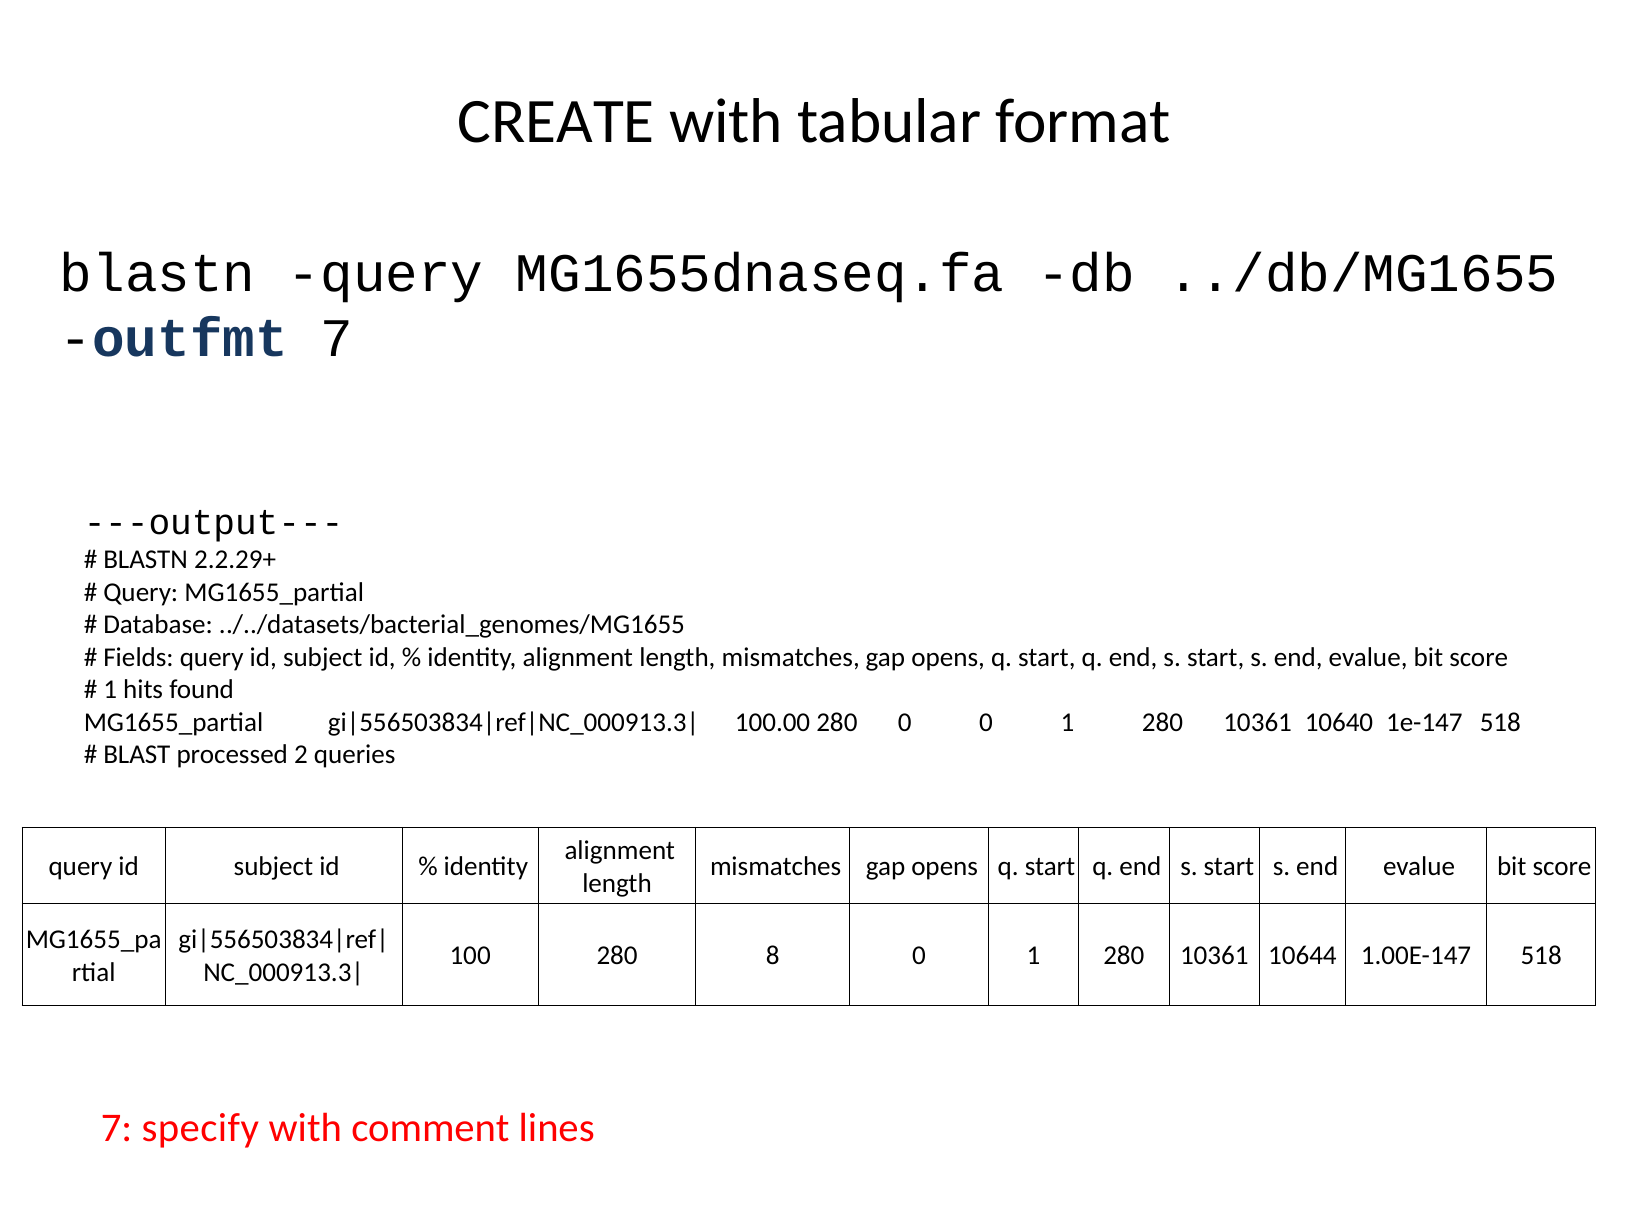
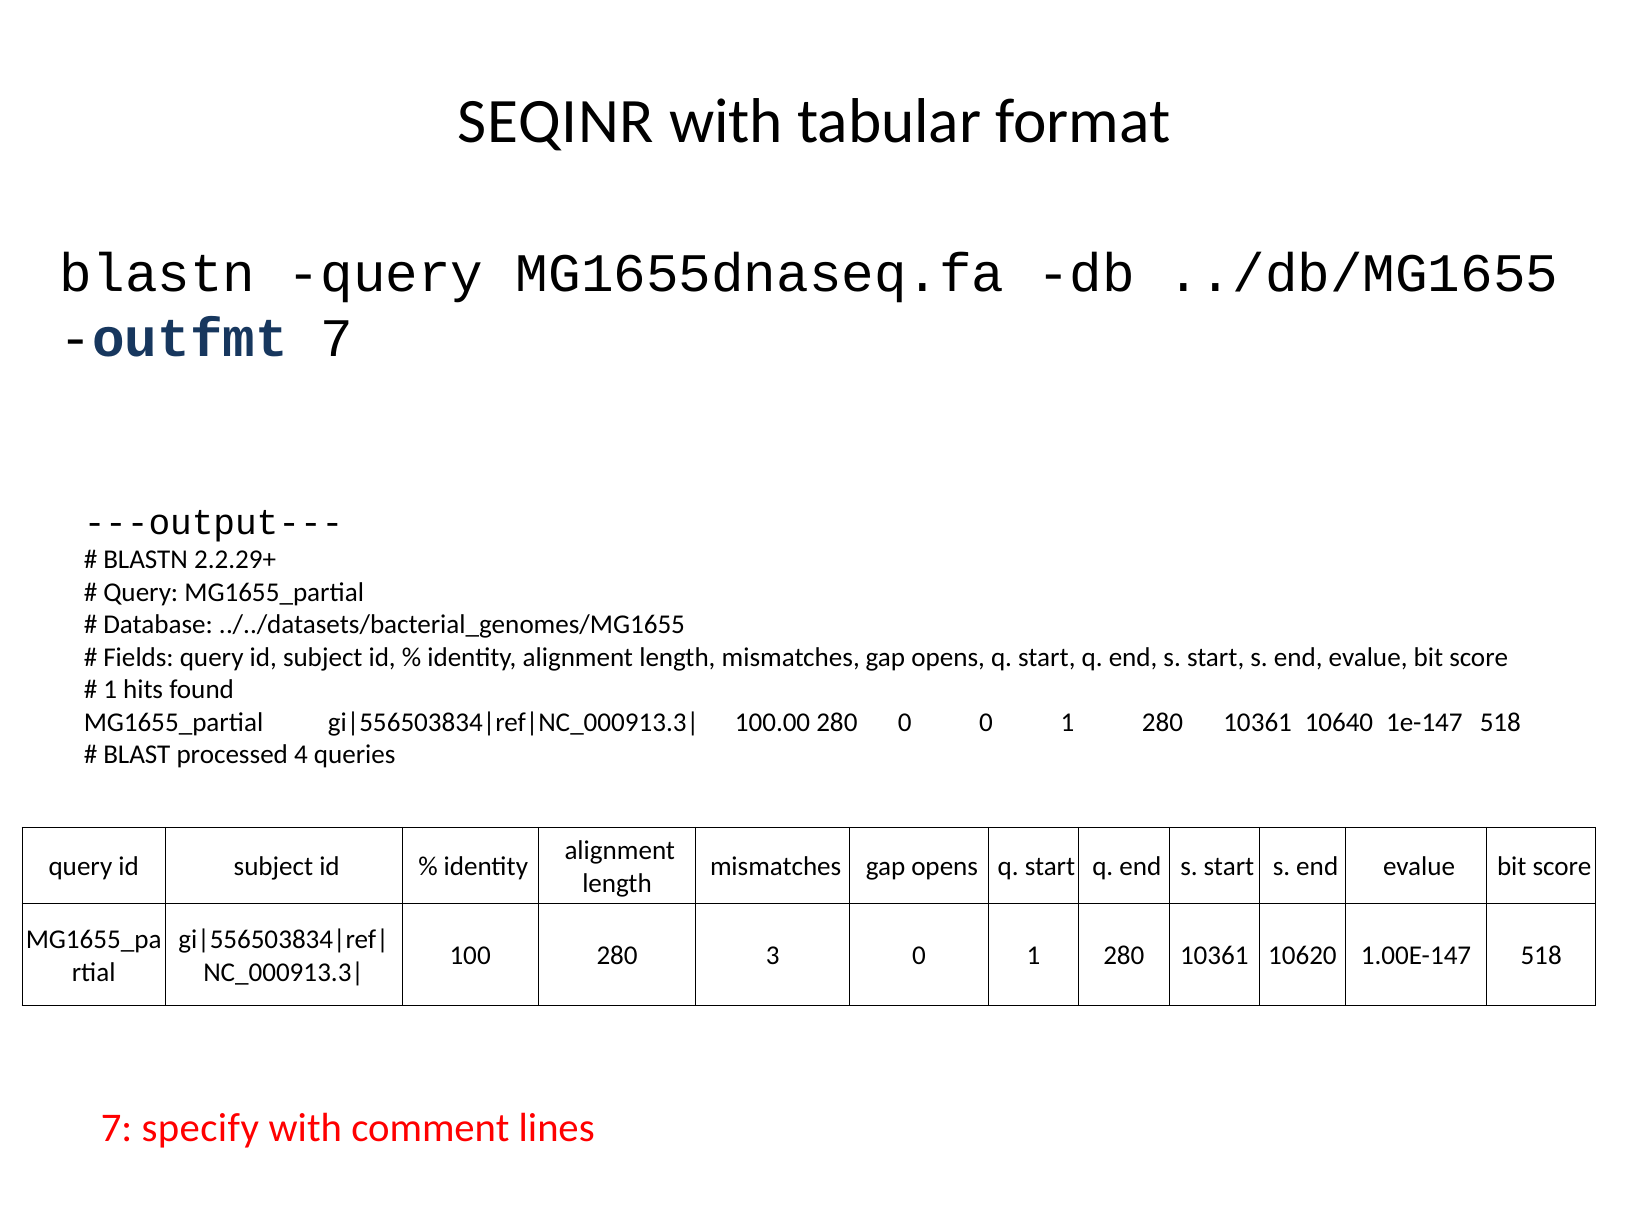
CREATE: CREATE -> SEQINR (556, 122)
2: 2 -> 4 (301, 755)
8: 8 -> 3 (773, 956)
10644: 10644 -> 10620 (1302, 956)
